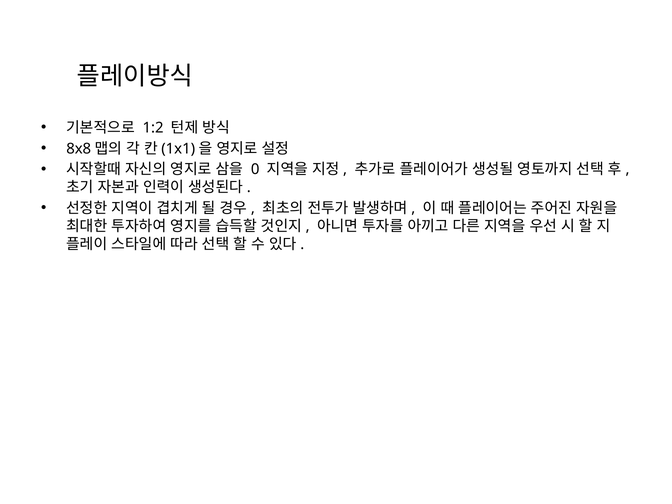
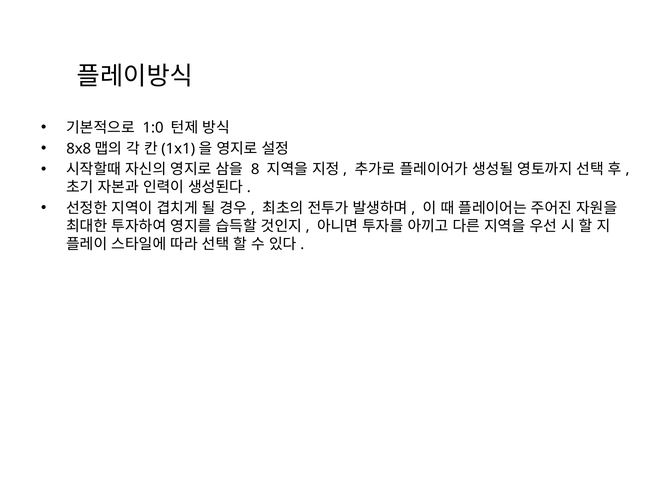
1:2: 1:2 -> 1:0 (153, 128)
0: 0 -> 8 (255, 170)
